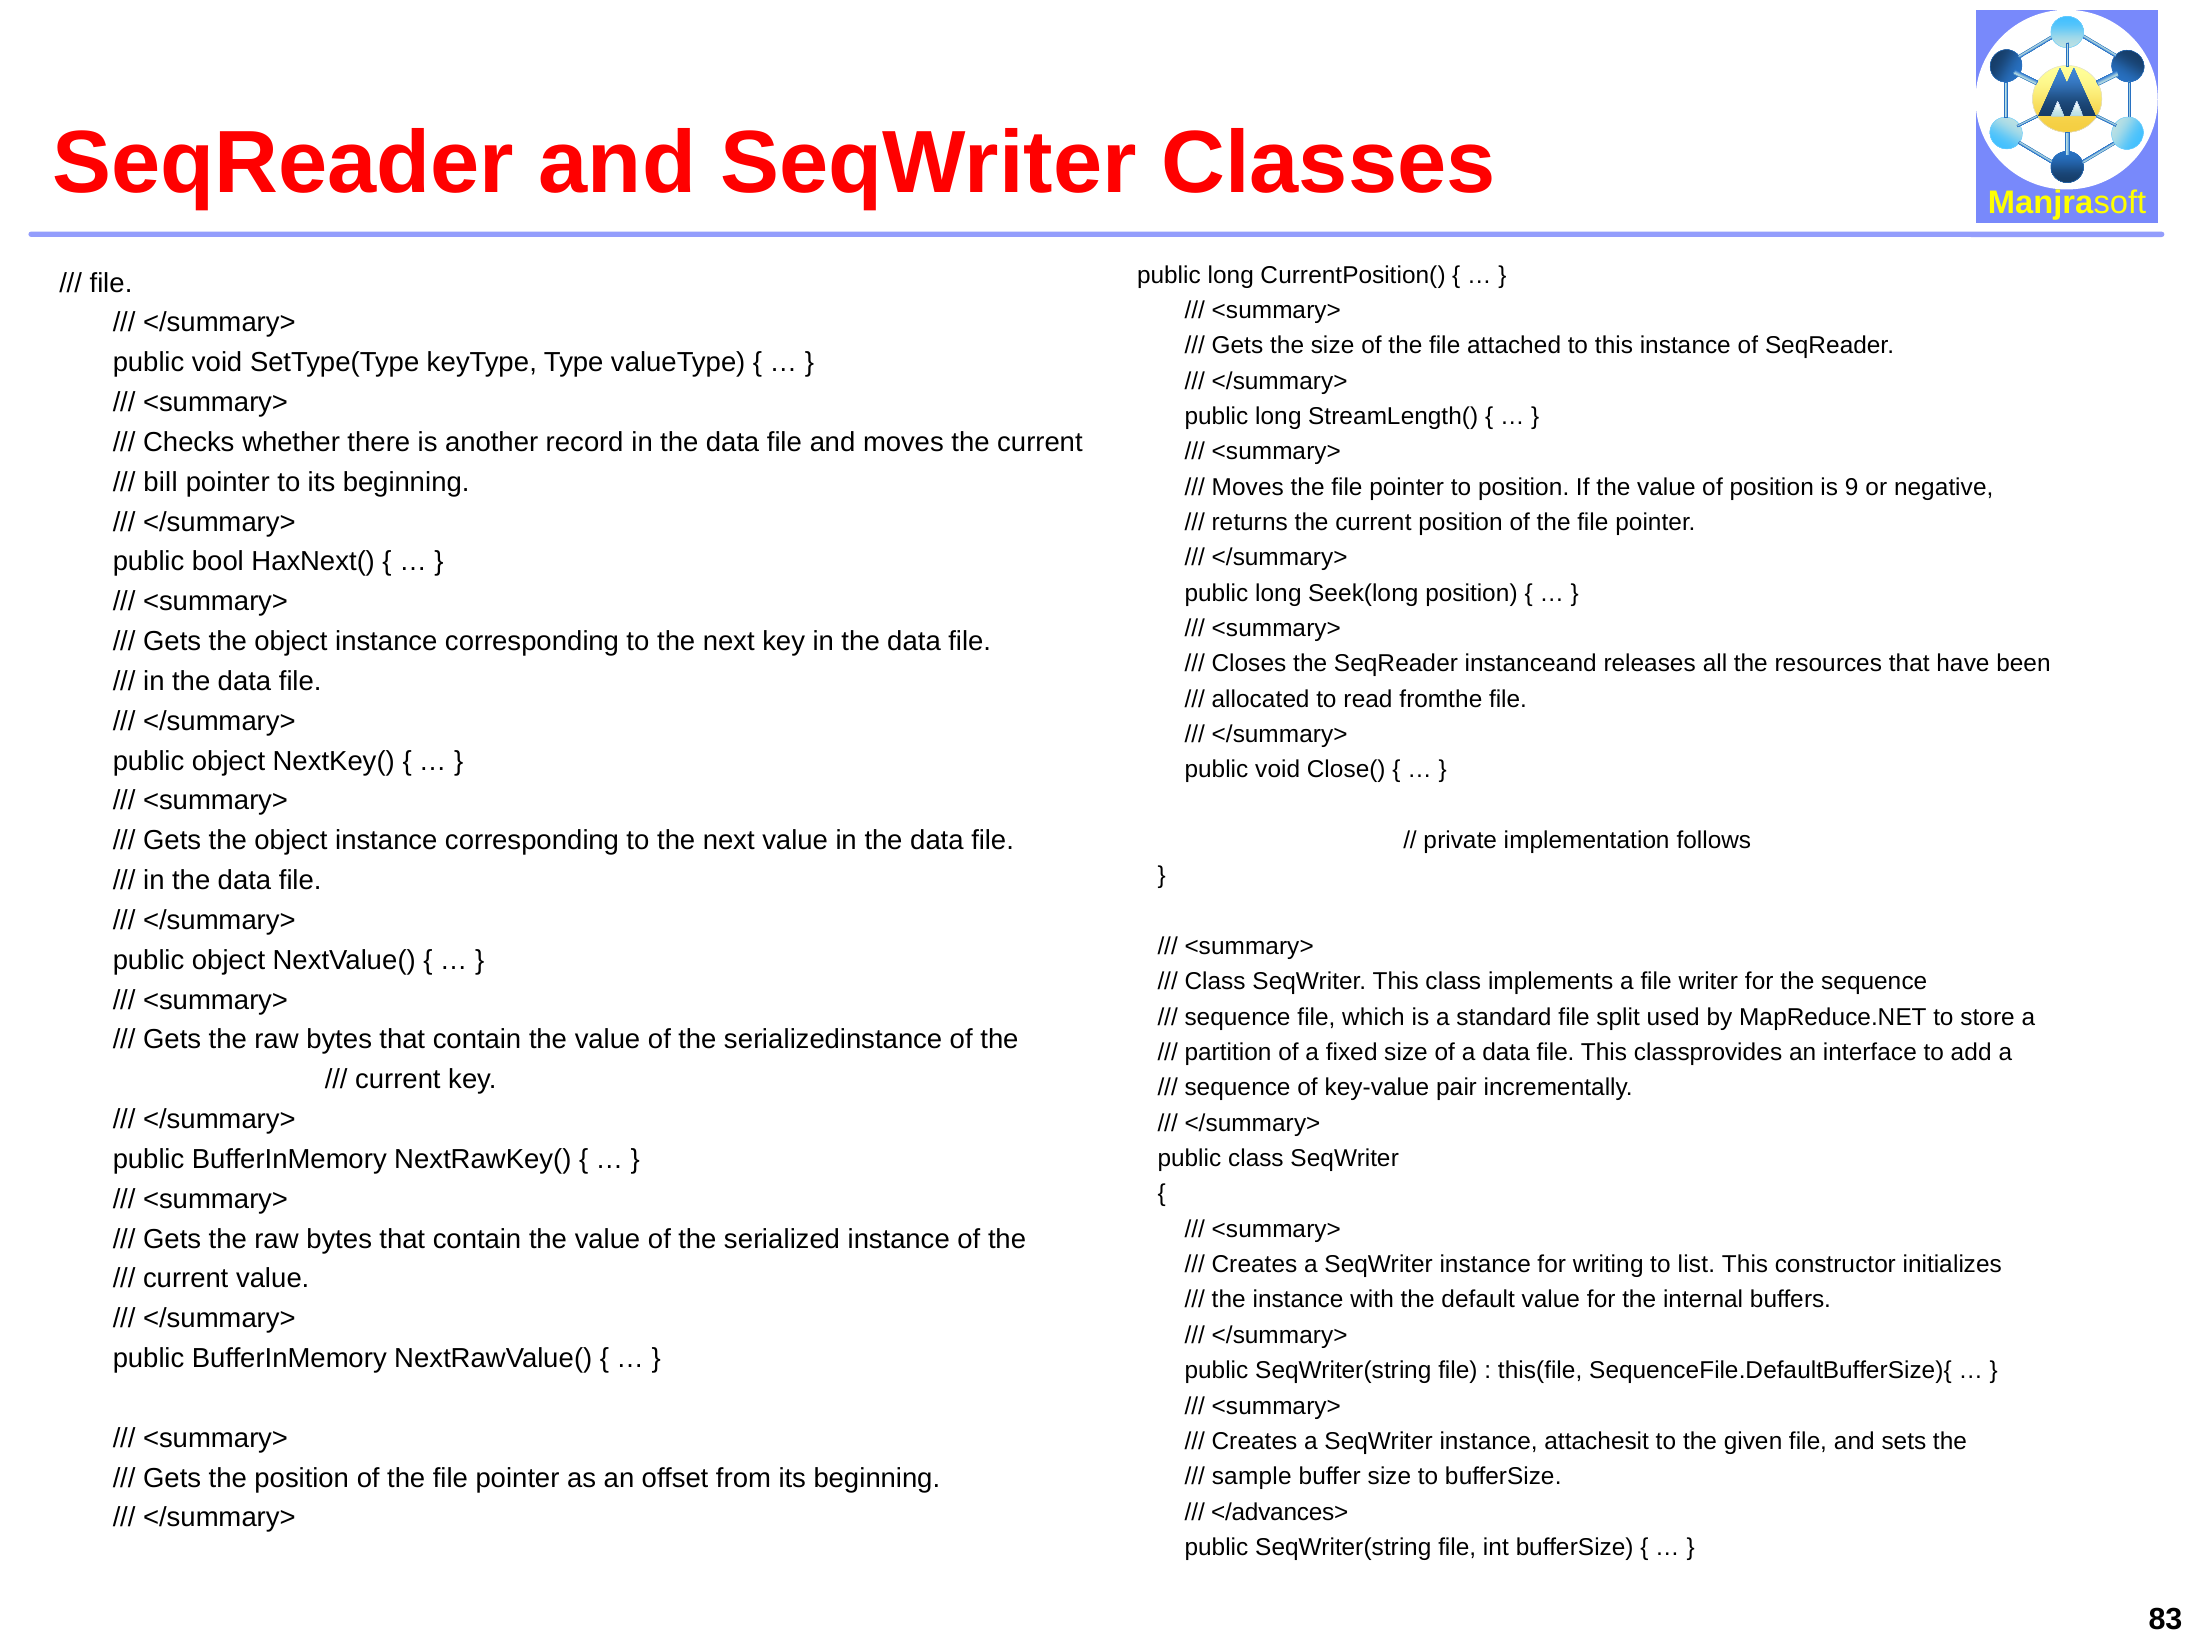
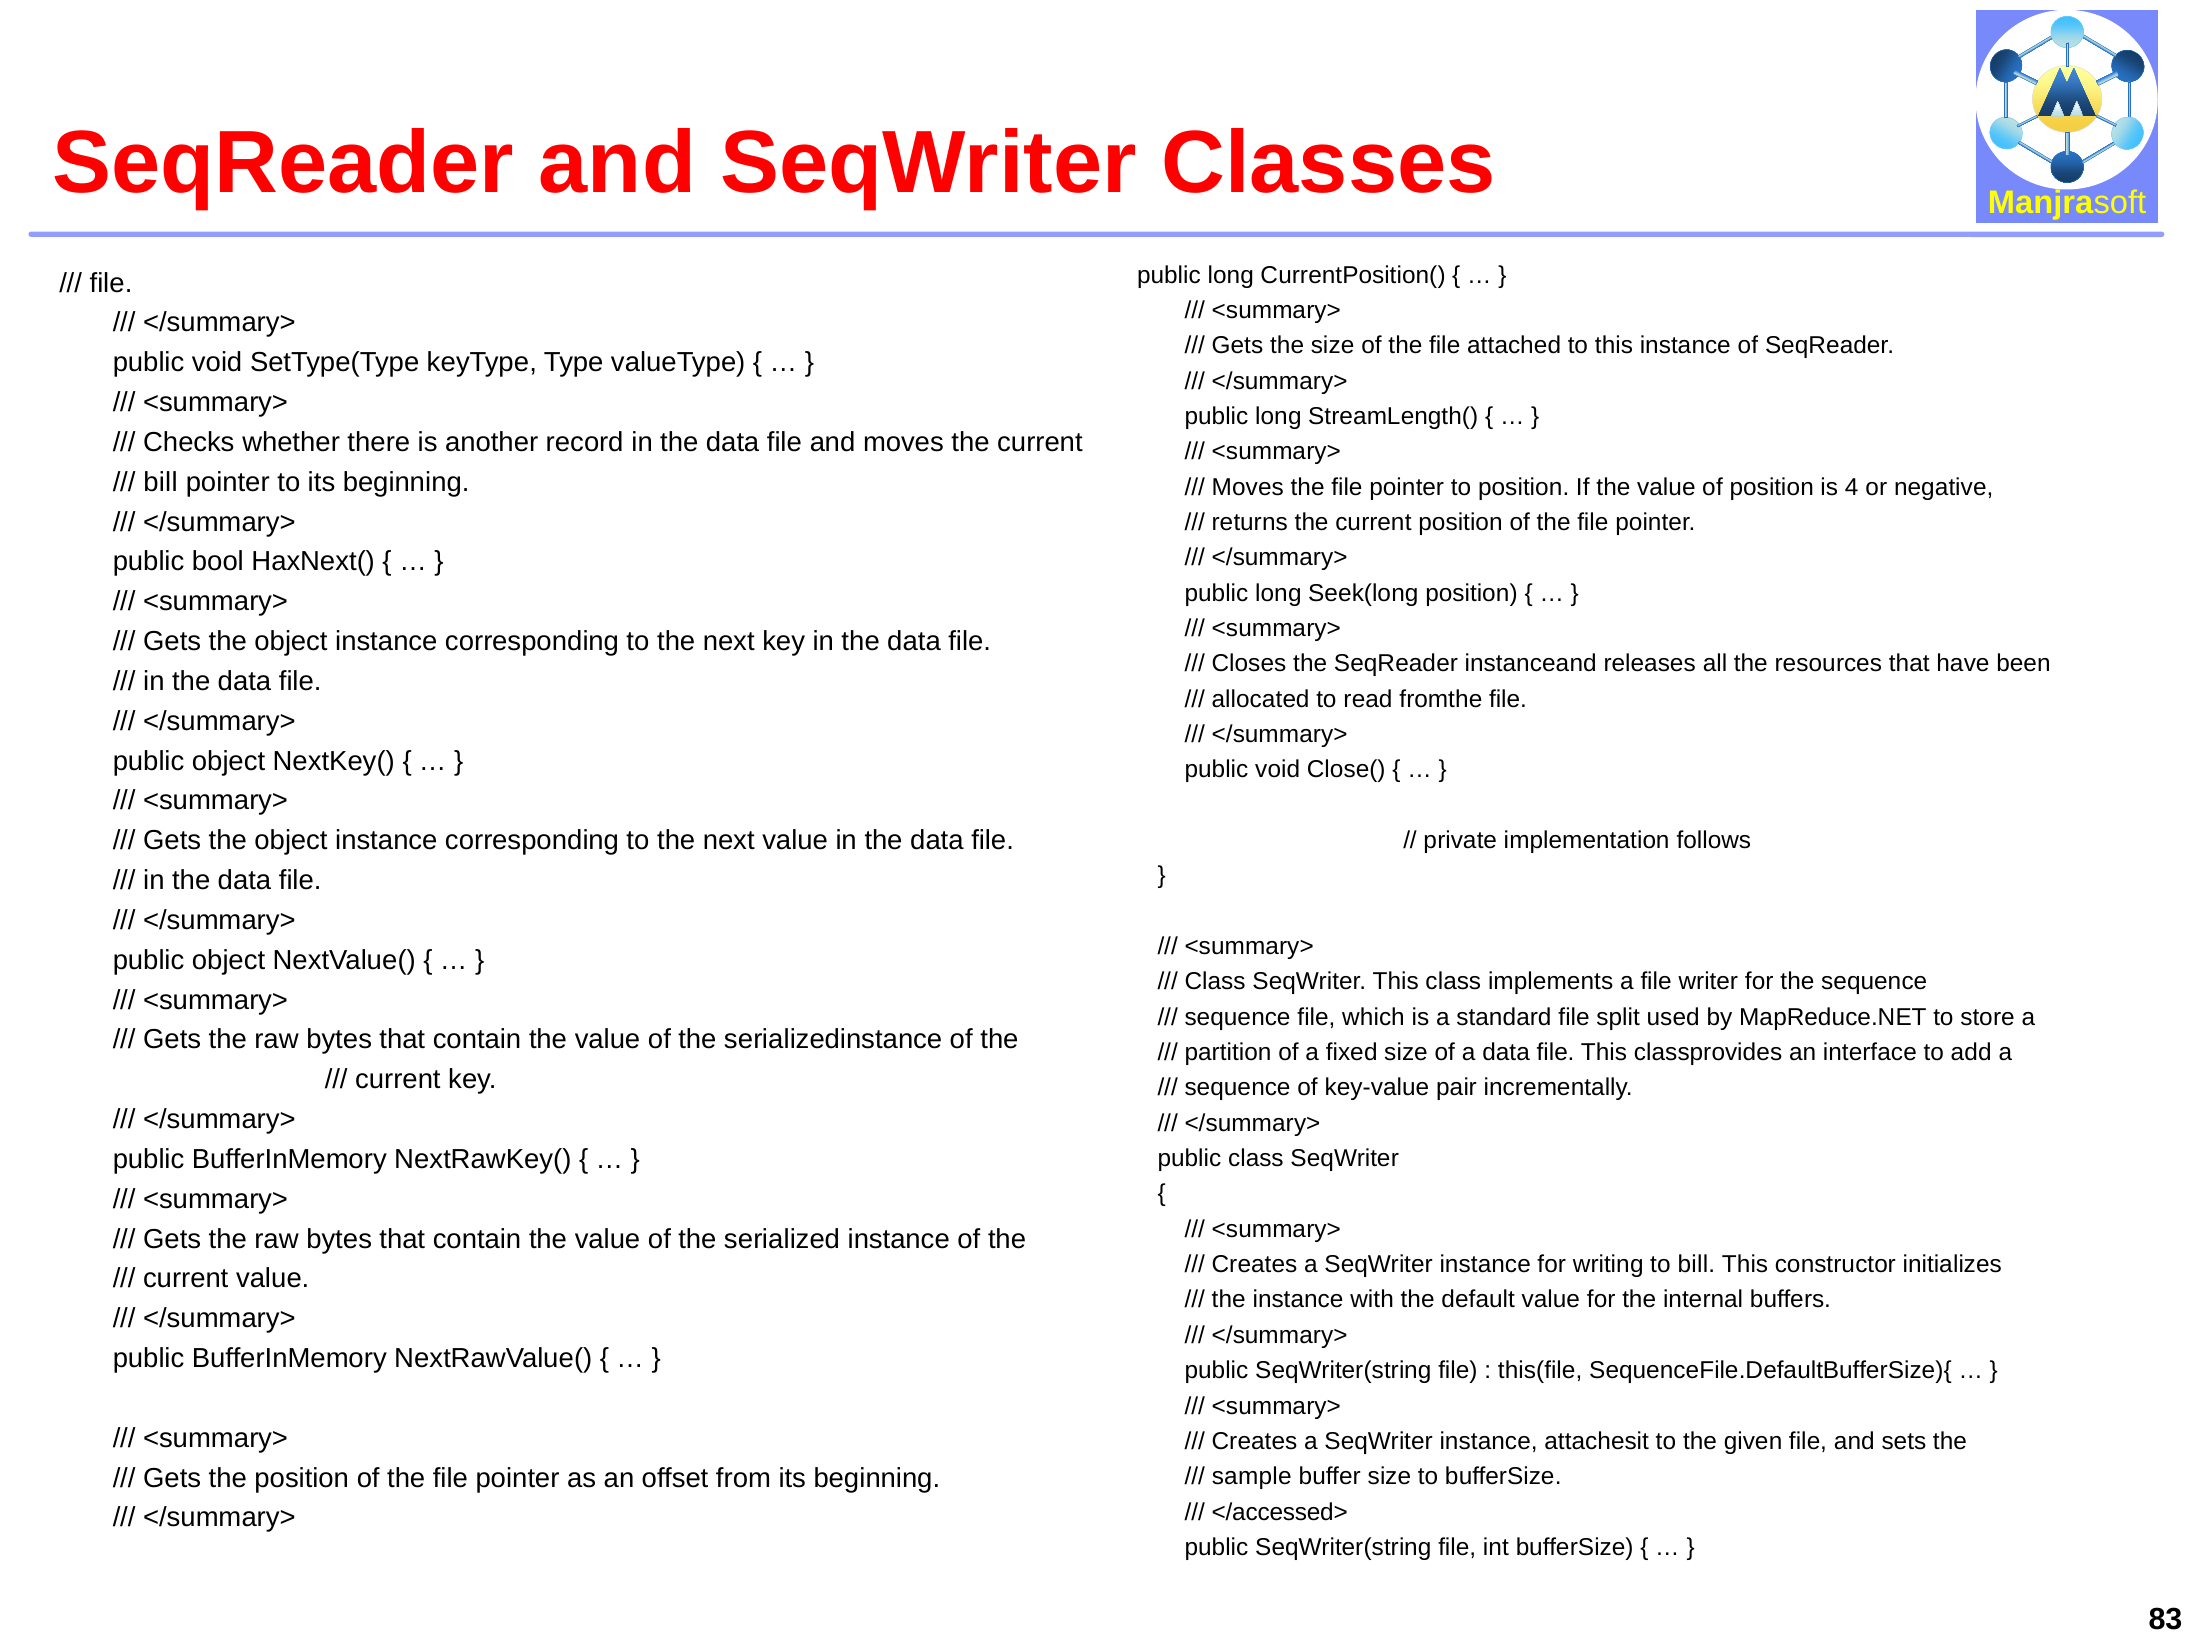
9: 9 -> 4 (1852, 487)
to list: list -> bill (1696, 1265)
</advances>: </advances> -> </accessed> (1280, 1512)
